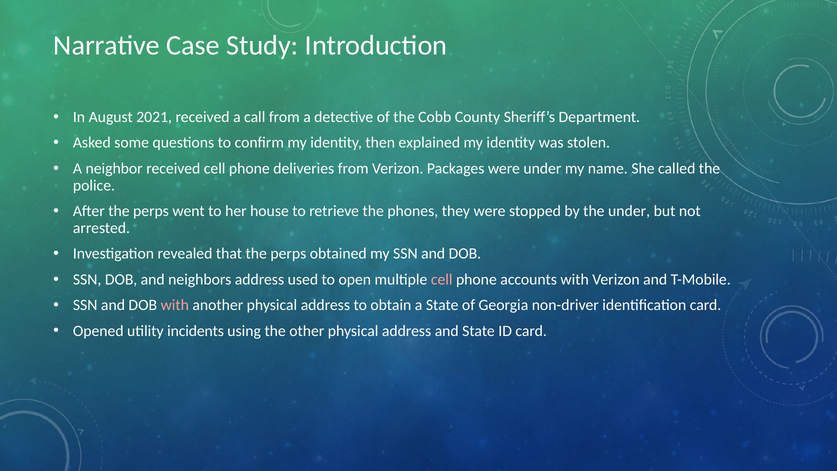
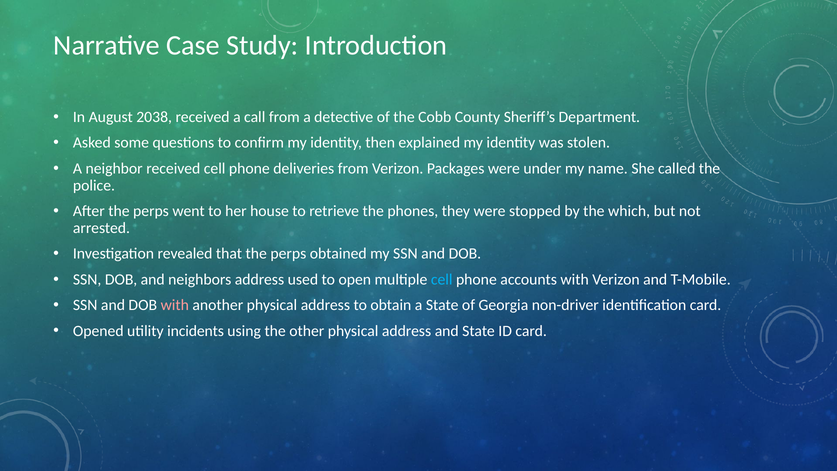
2021: 2021 -> 2038 (154, 117)
the under: under -> which (629, 211)
cell colour: pink -> light blue (442, 279)
